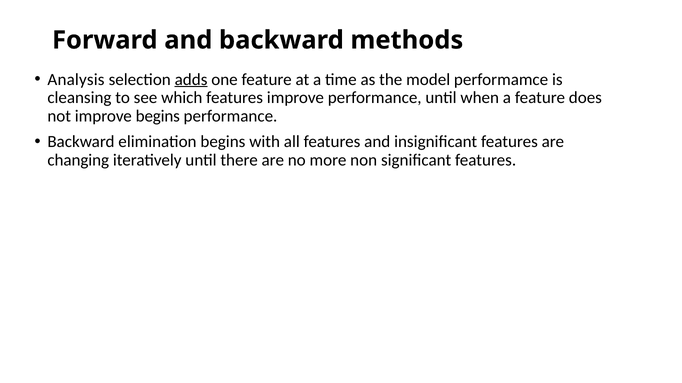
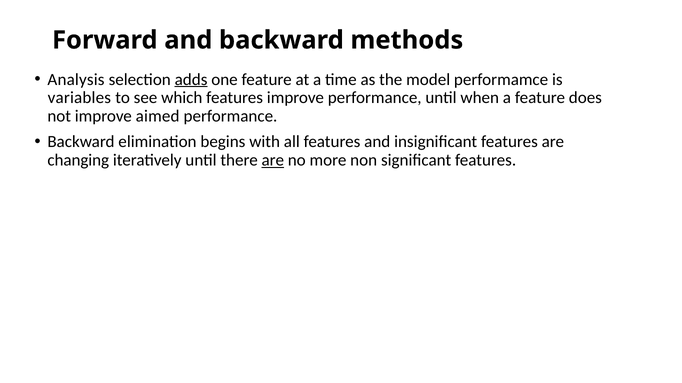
cleansing: cleansing -> variables (79, 98)
improve begins: begins -> aimed (158, 116)
are underline: none -> present (273, 160)
